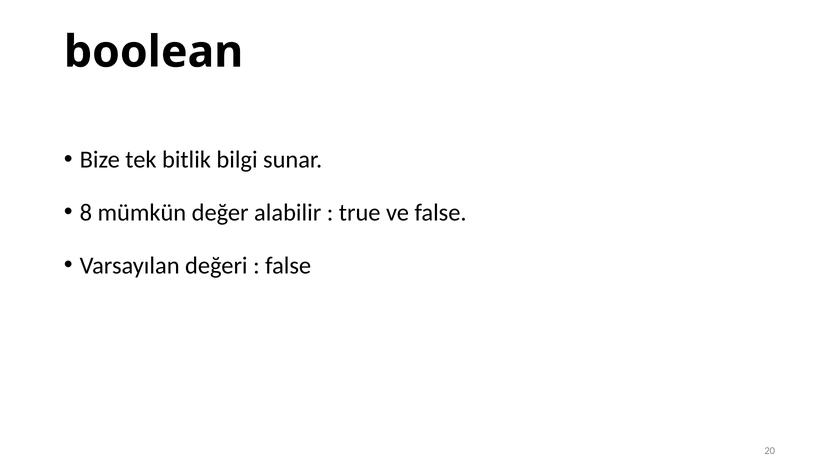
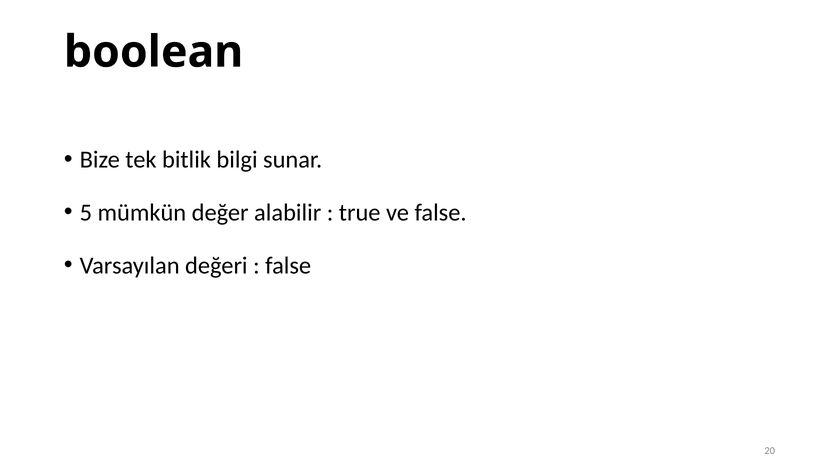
8: 8 -> 5 (86, 213)
